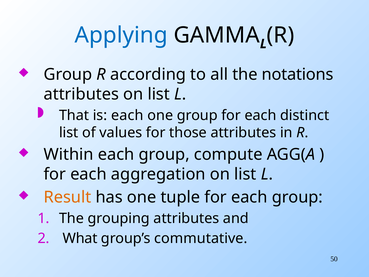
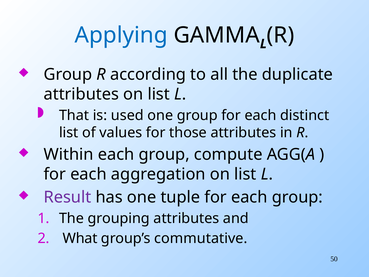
notations: notations -> duplicate (297, 74)
is each: each -> used (127, 115)
Result colour: orange -> purple (67, 197)
